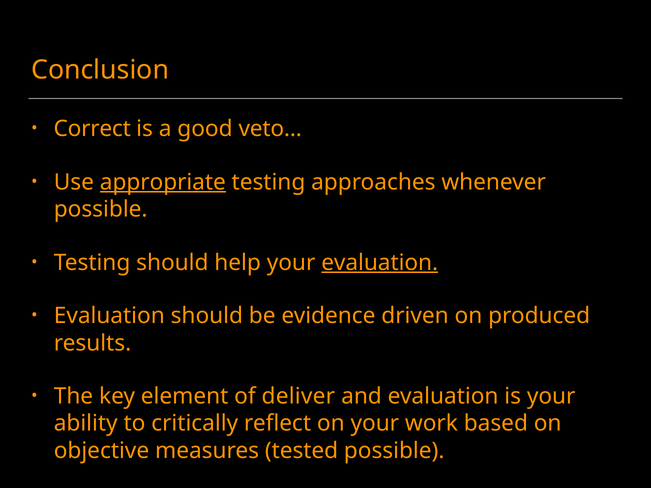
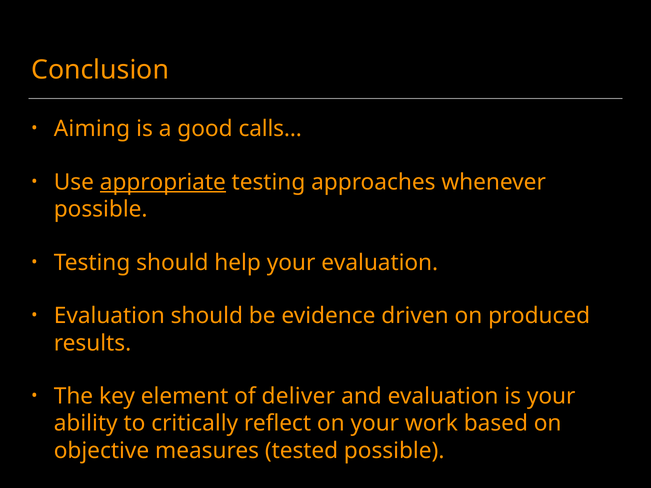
Correct: Correct -> Aiming (92, 129)
veto…: veto… -> calls… (270, 129)
evaluation underline: present -> none (380, 263)
